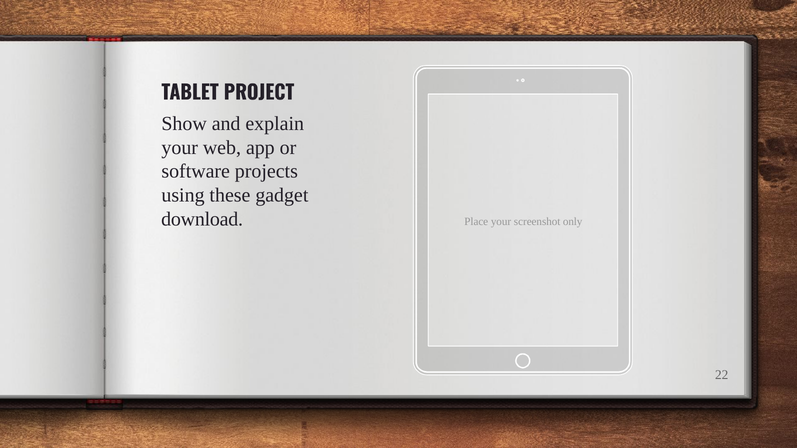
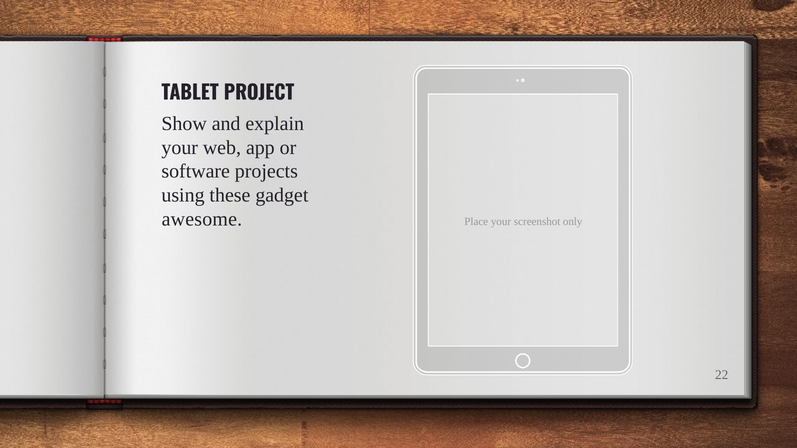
download: download -> awesome (202, 219)
